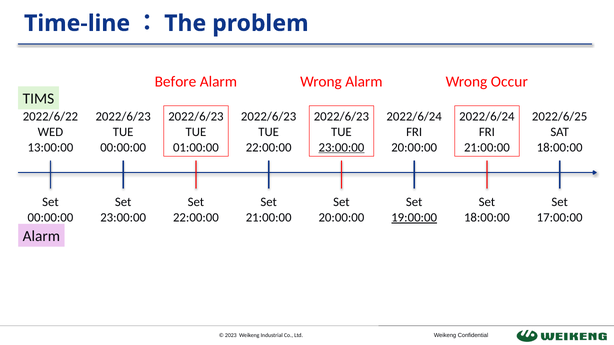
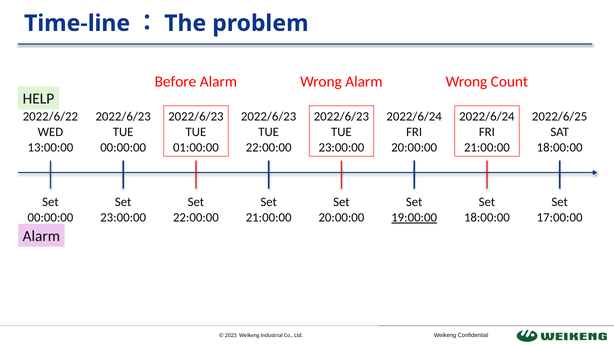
Occur: Occur -> Count (509, 82)
TIMS: TIMS -> HELP (38, 99)
23:00:00 underline: present -> none (341, 147)
